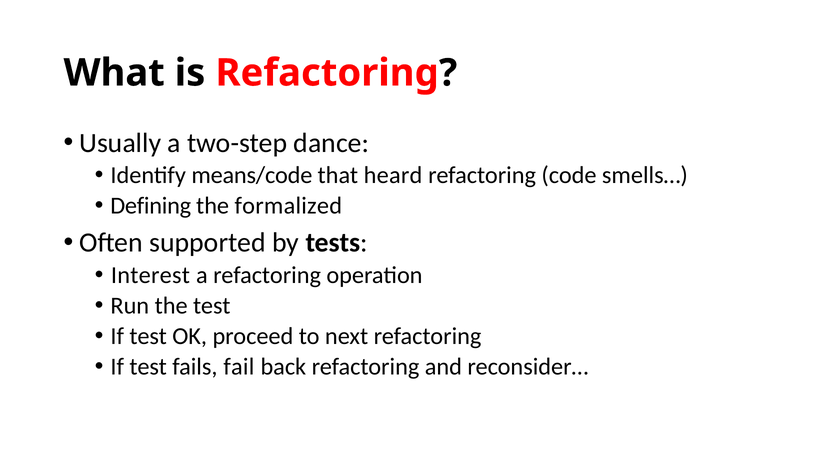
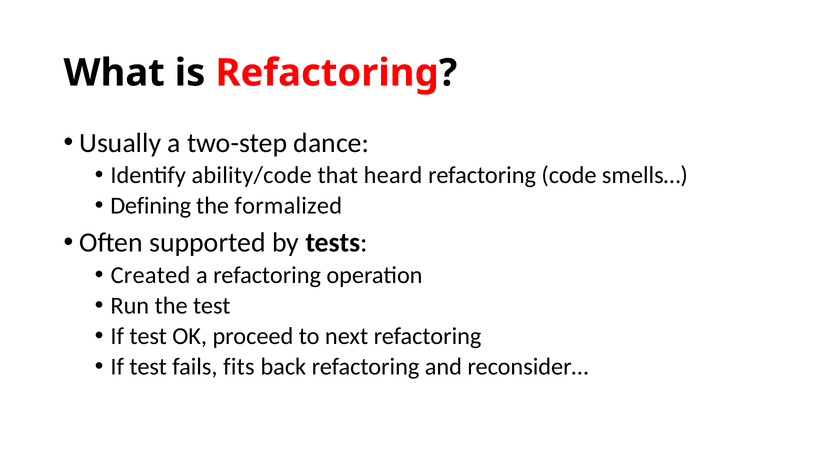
means/code: means/code -> ability/code (252, 175)
Interest: Interest -> Created (150, 275)
fail: fail -> fits (239, 367)
